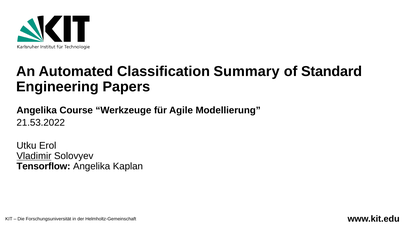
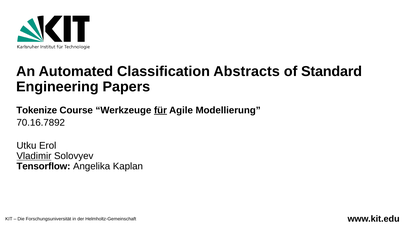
Summary: Summary -> Abstracts (247, 72)
Angelika: Angelika -> Tokenize (37, 110)
für underline: none -> present (160, 110)
21.53.2022: 21.53.2022 -> 70.16.7892 (41, 123)
